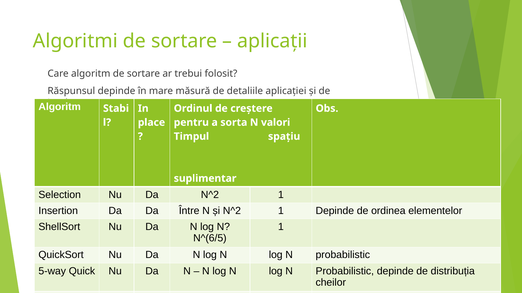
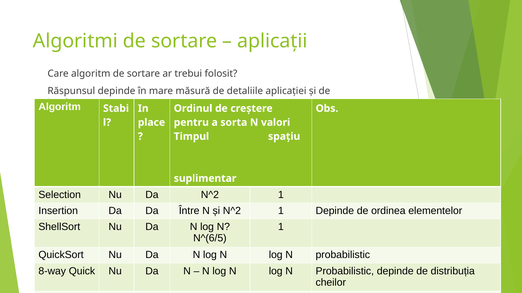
5-way: 5-way -> 8-way (52, 272)
